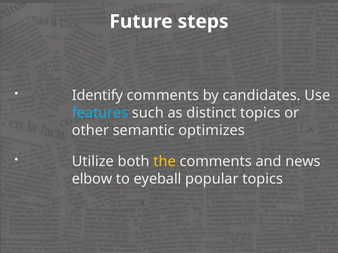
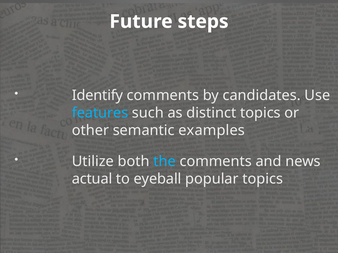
optimizes: optimizes -> examples (212, 130)
the colour: yellow -> light blue (165, 162)
elbow: elbow -> actual (92, 179)
